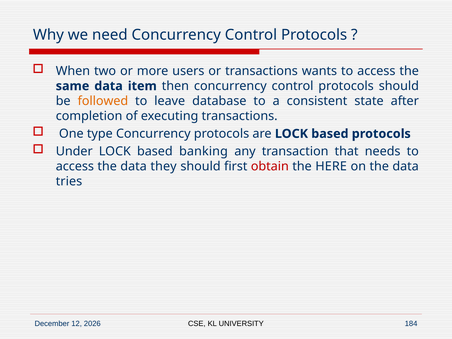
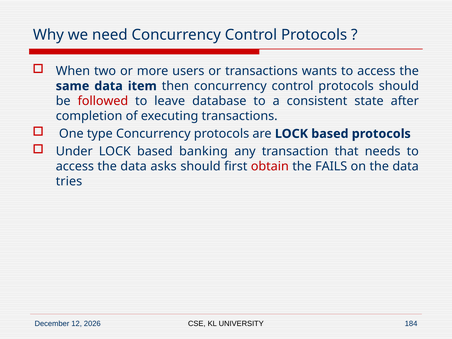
followed colour: orange -> red (103, 101)
they: they -> asks (164, 166)
HERE: HERE -> FAILS (331, 166)
